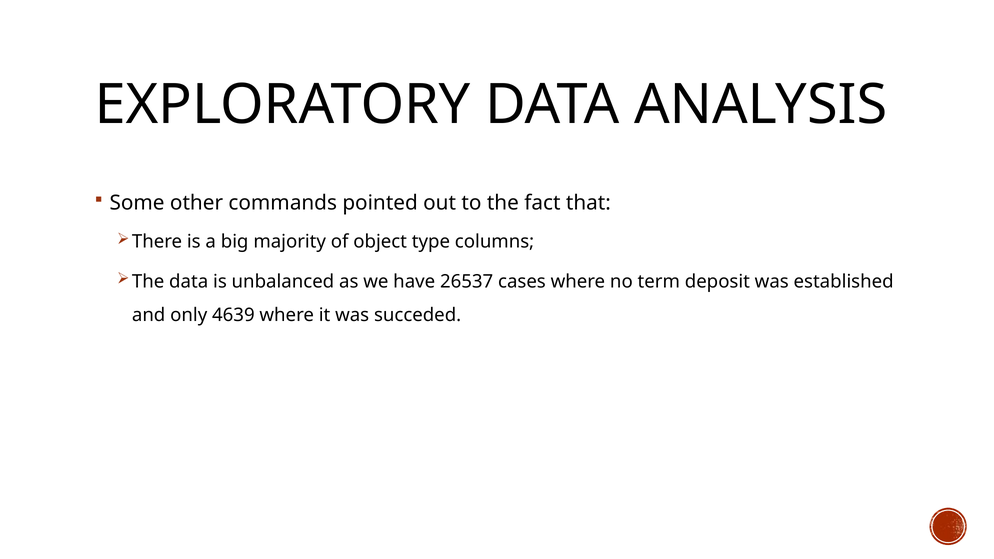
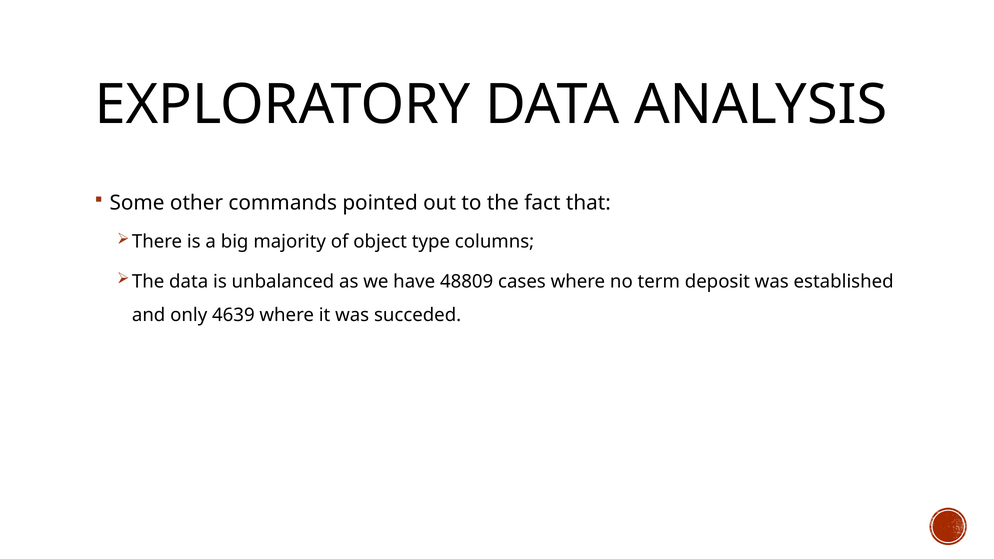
26537: 26537 -> 48809 (467, 282)
